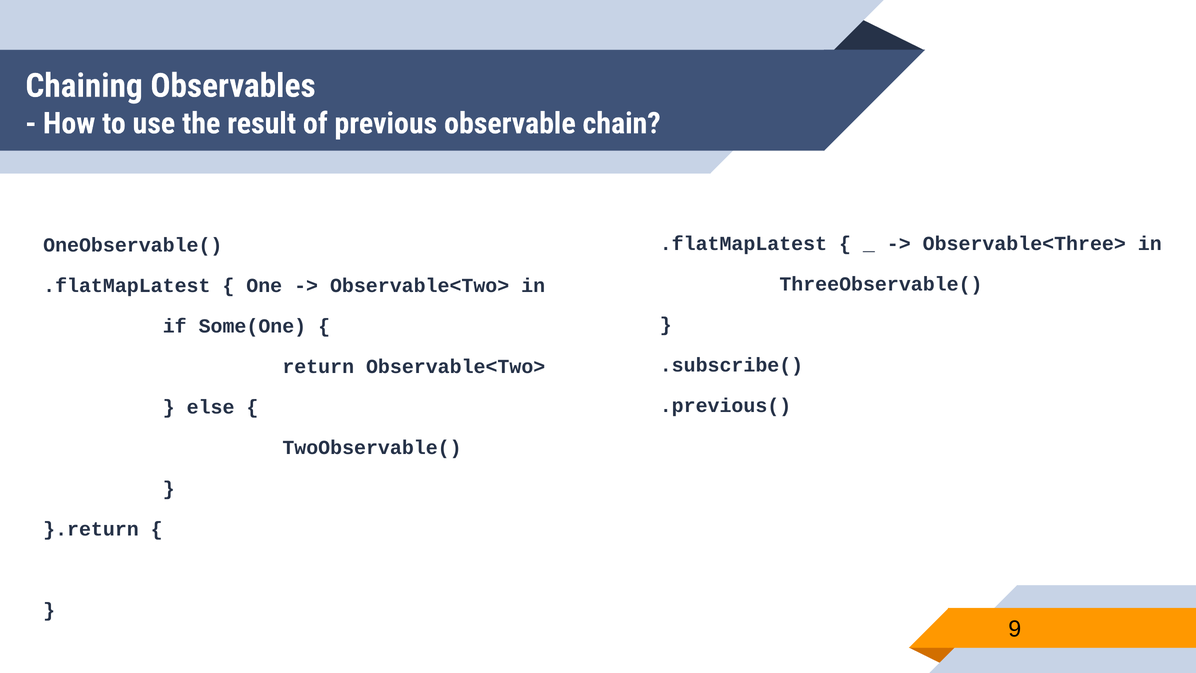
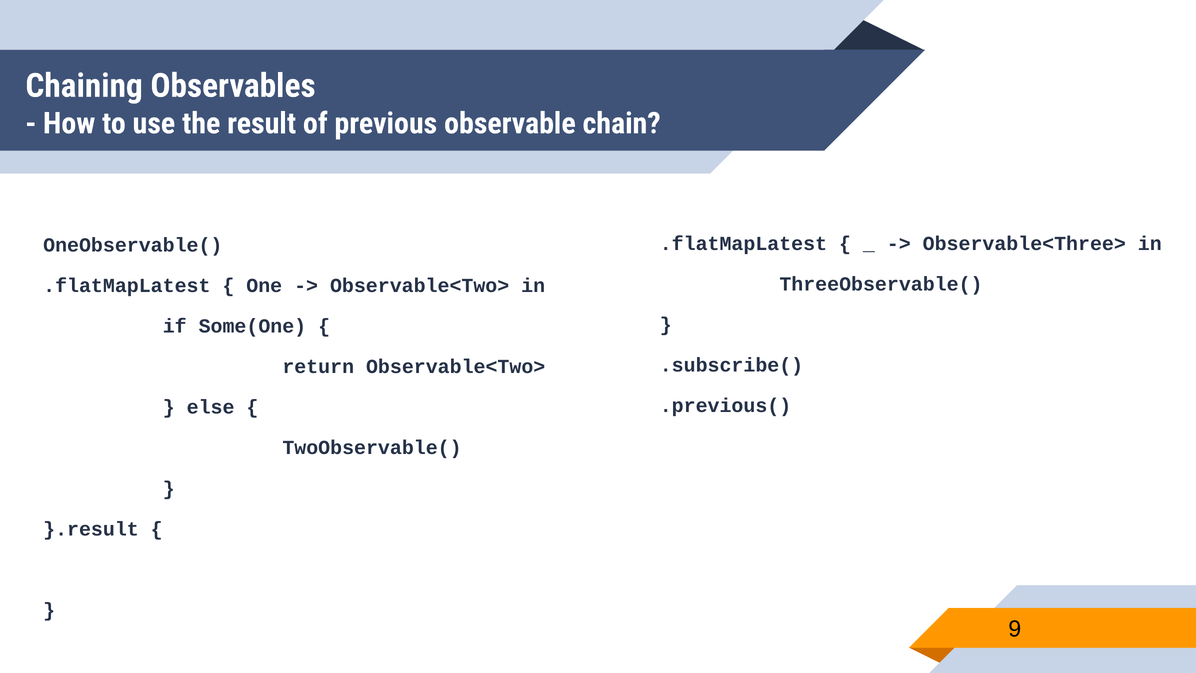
}.return: }.return -> }.result (91, 529)
